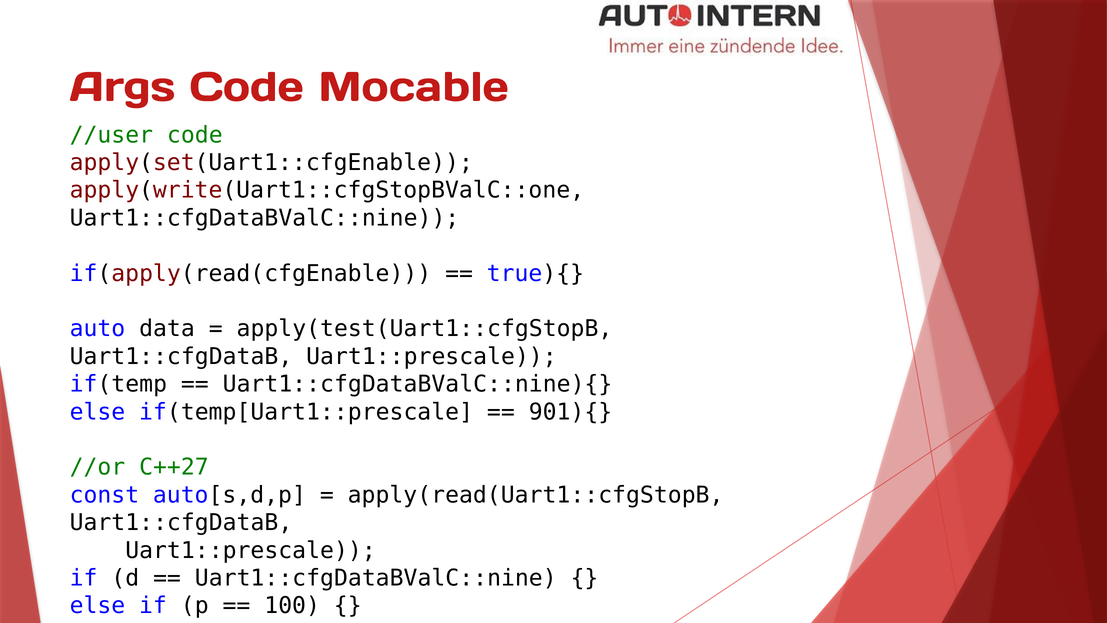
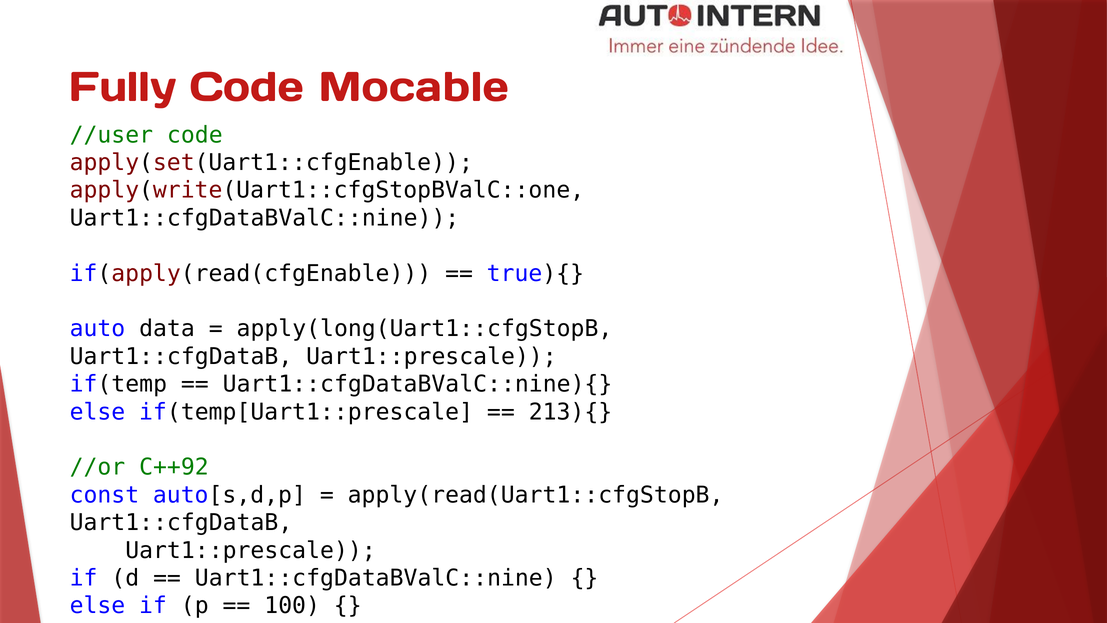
Args: Args -> Fully (123, 87)
apply(test(Uart1::cfgStopB: apply(test(Uart1::cfgStopB -> apply(long(Uart1::cfgStopB (424, 329)
901){: 901){ -> 213){ (570, 412)
C++27: C++27 -> C++92 (174, 467)
